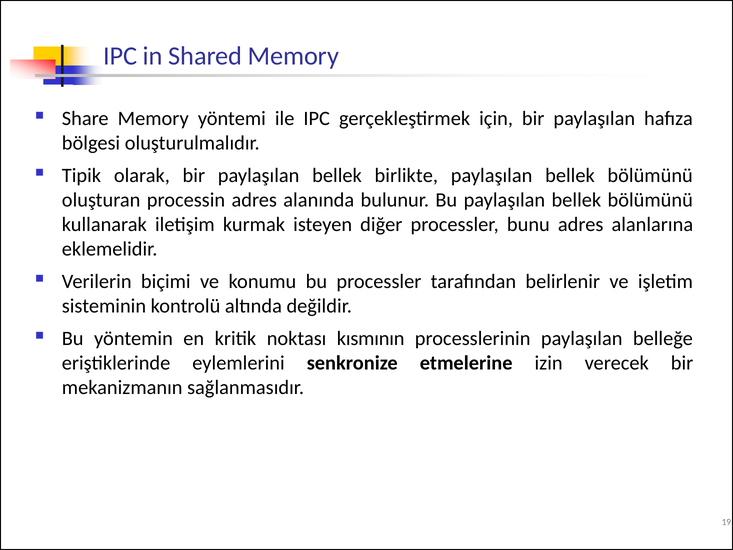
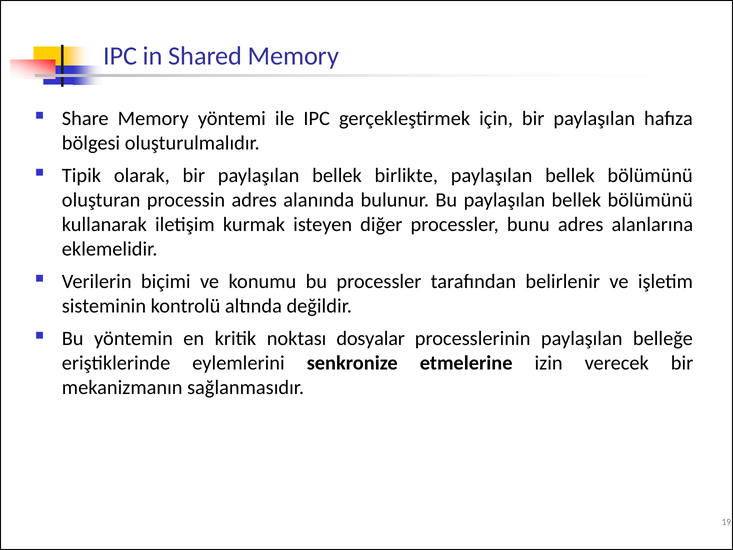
kısmının: kısmının -> dosyalar (371, 338)
